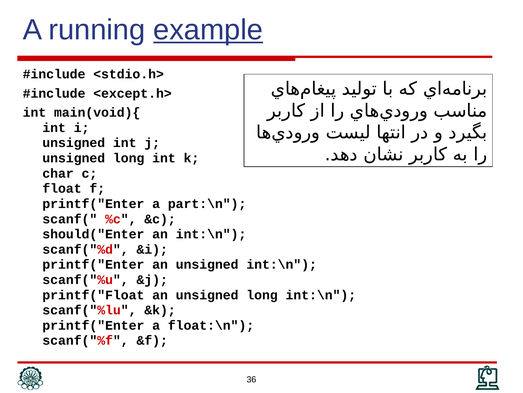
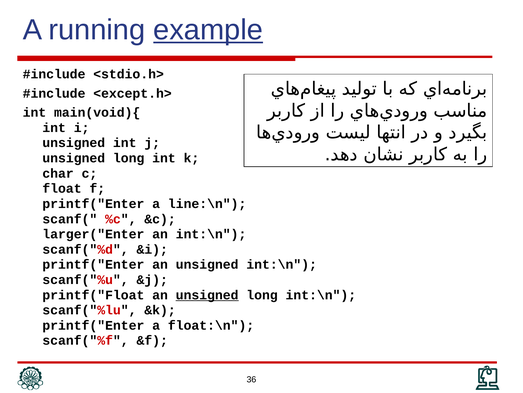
part:\n: part:\n -> line:\n (207, 203)
should("Enter: should("Enter -> larger("Enter (93, 234)
unsigned underline: none -> present (207, 294)
